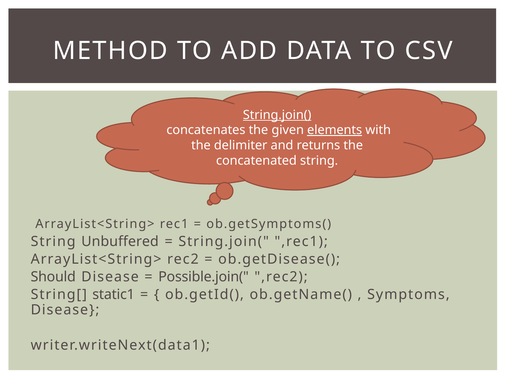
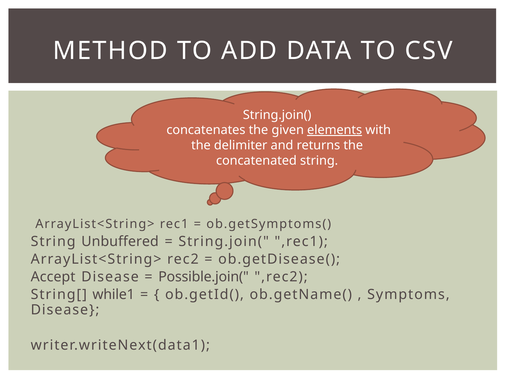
String.join( underline: present -> none (277, 115)
Should: Should -> Accept (53, 276)
static1: static1 -> while1 (114, 294)
